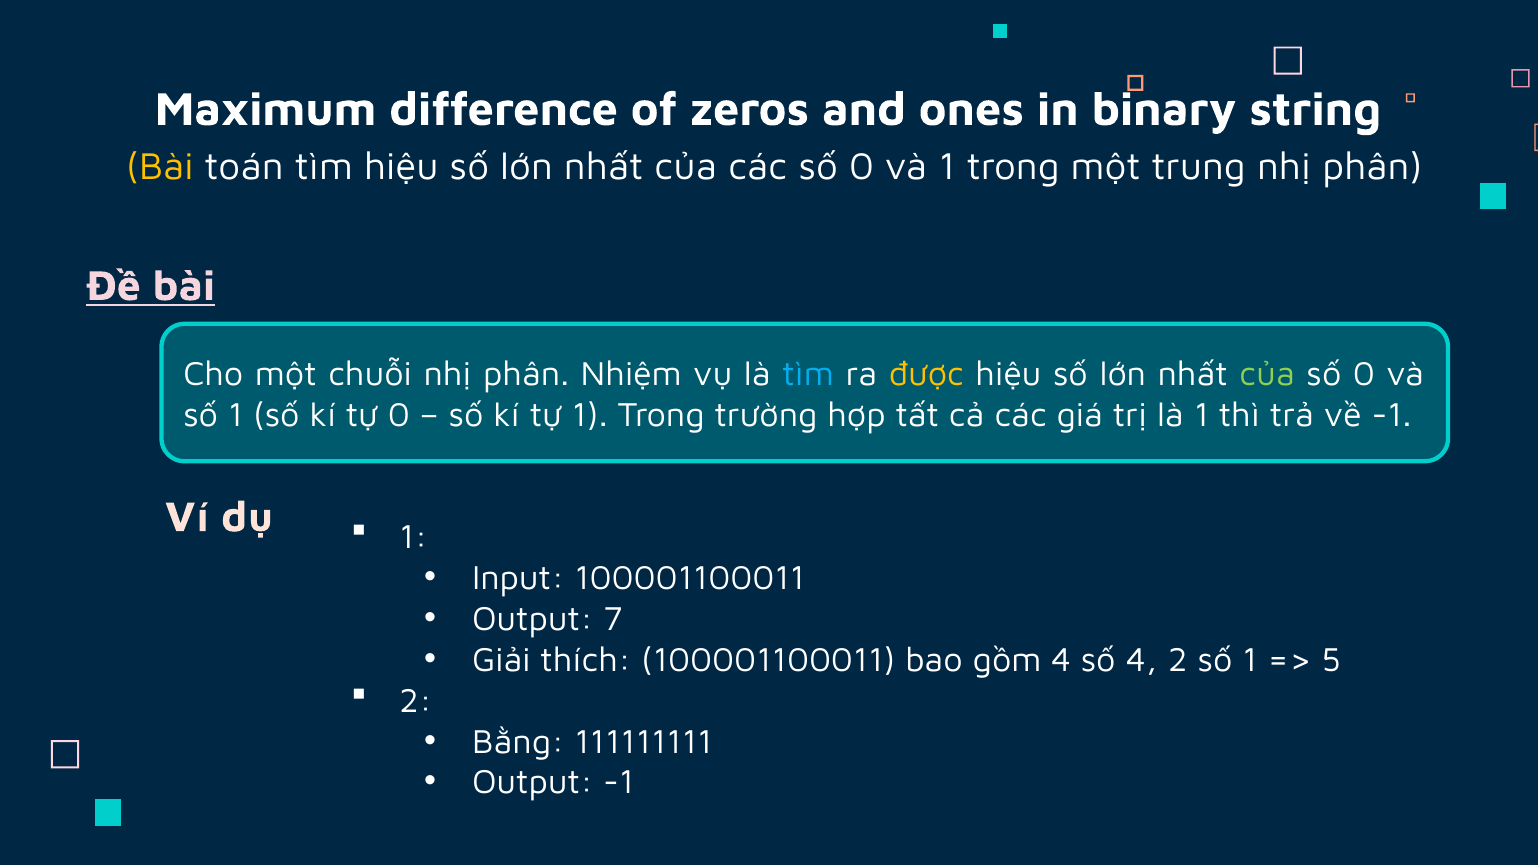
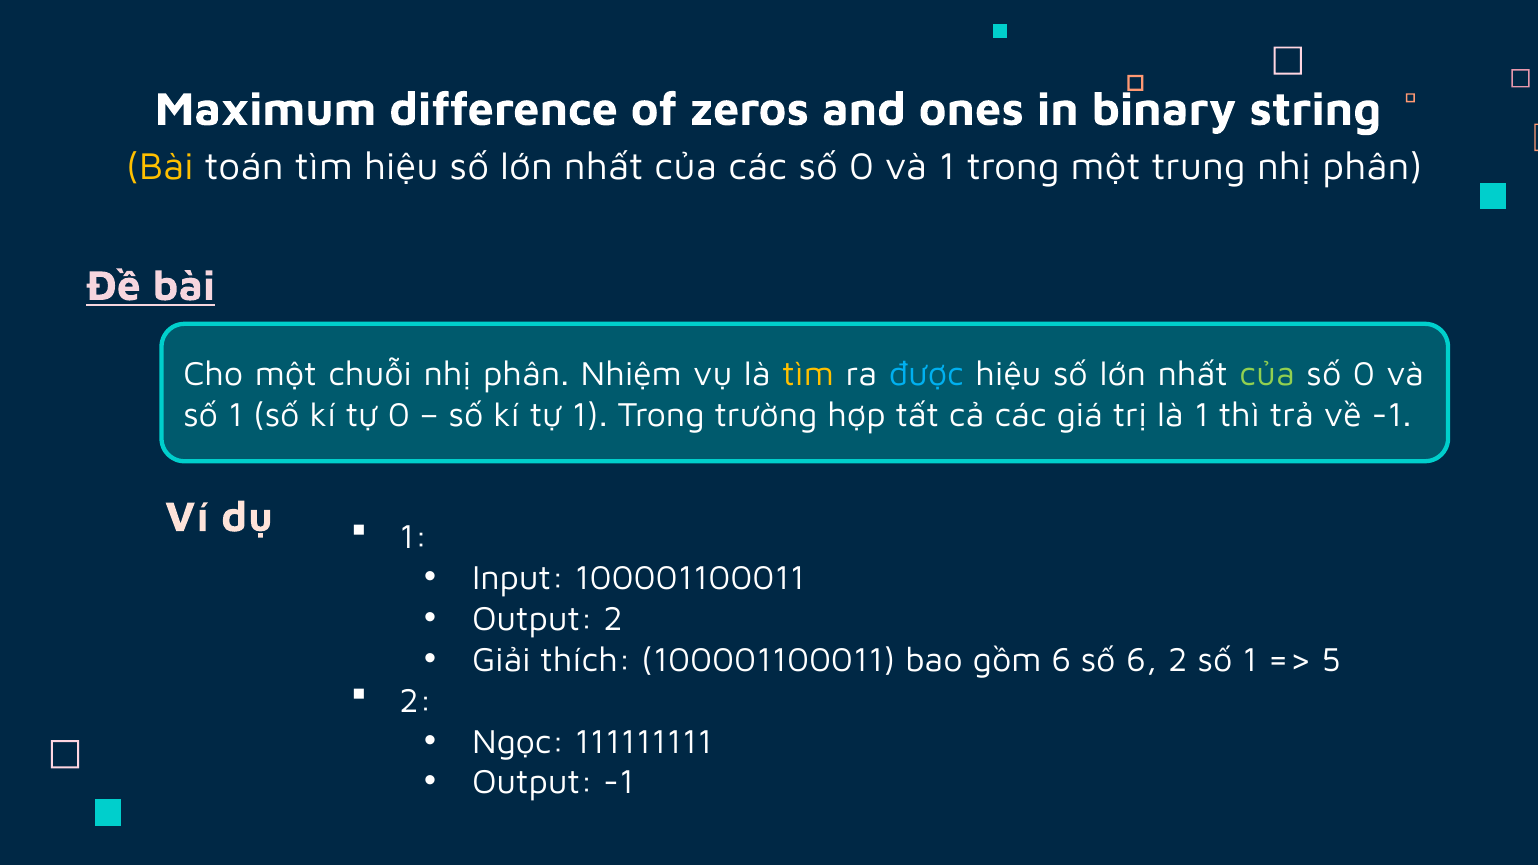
tìm colour: light blue -> yellow (808, 374)
được colour: yellow -> light blue (926, 374)
Output 7: 7 -> 2 (613, 619)
gồm 4: 4 -> 6 (1061, 660)
số 4: 4 -> 6 (1142, 660)
Bằng: Bằng -> Ngọc (518, 742)
